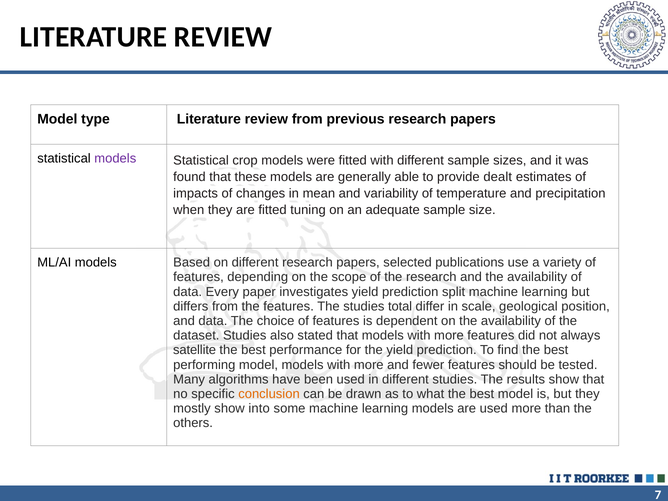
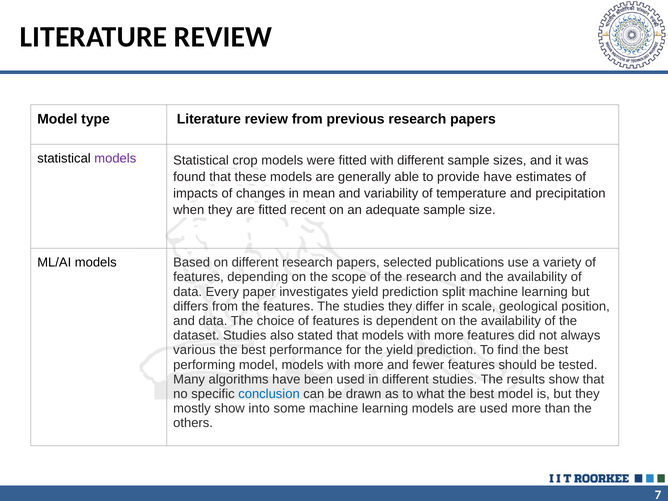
provide dealt: dealt -> have (498, 177)
tuning: tuning -> recent (308, 210)
studies total: total -> they (400, 306)
satellite: satellite -> various (194, 350)
conclusion colour: orange -> blue (269, 394)
